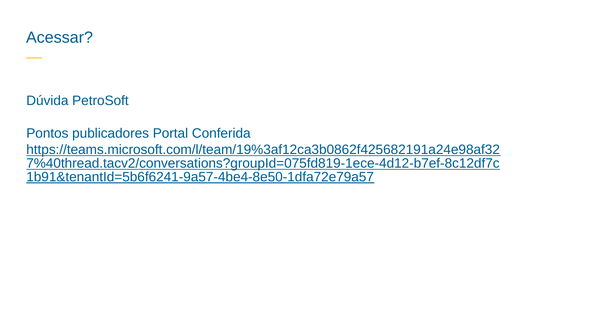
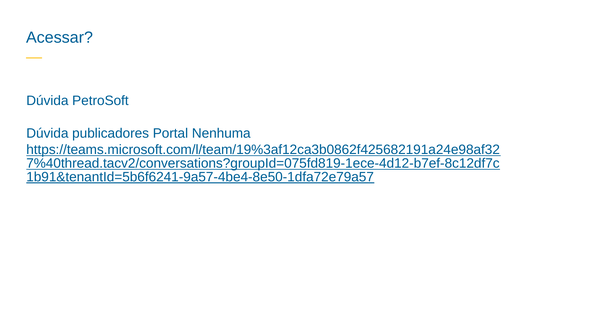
Pontos: Pontos -> Dúvida (47, 133)
Conferida: Conferida -> Nenhuma (221, 133)
